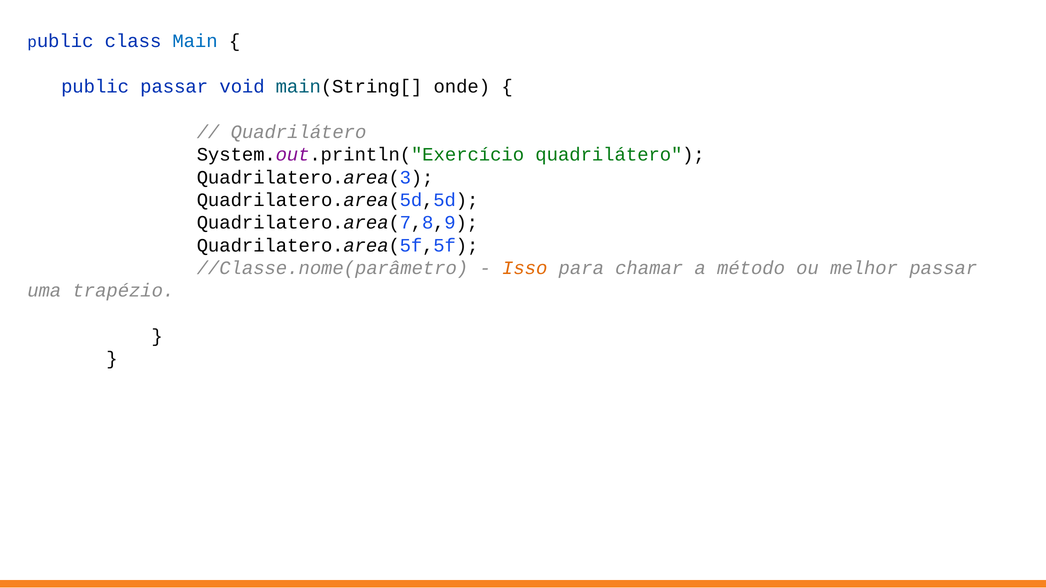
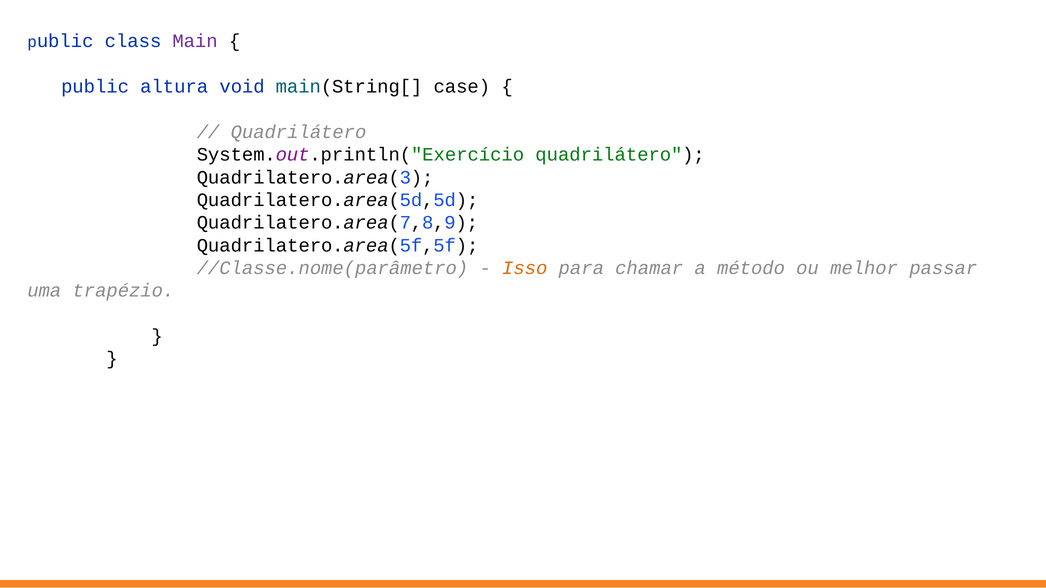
Main colour: blue -> purple (195, 41)
public passar: passar -> altura (174, 87)
onde: onde -> case (462, 87)
